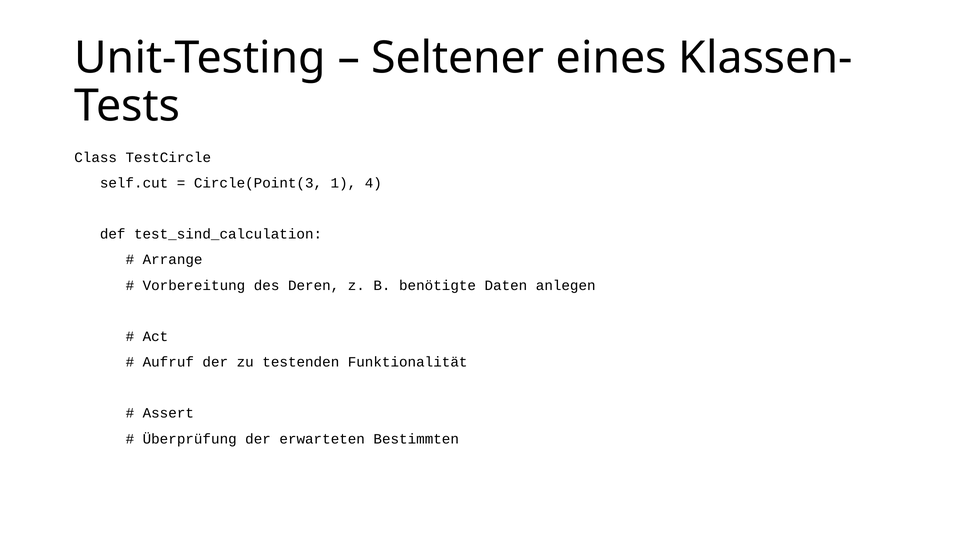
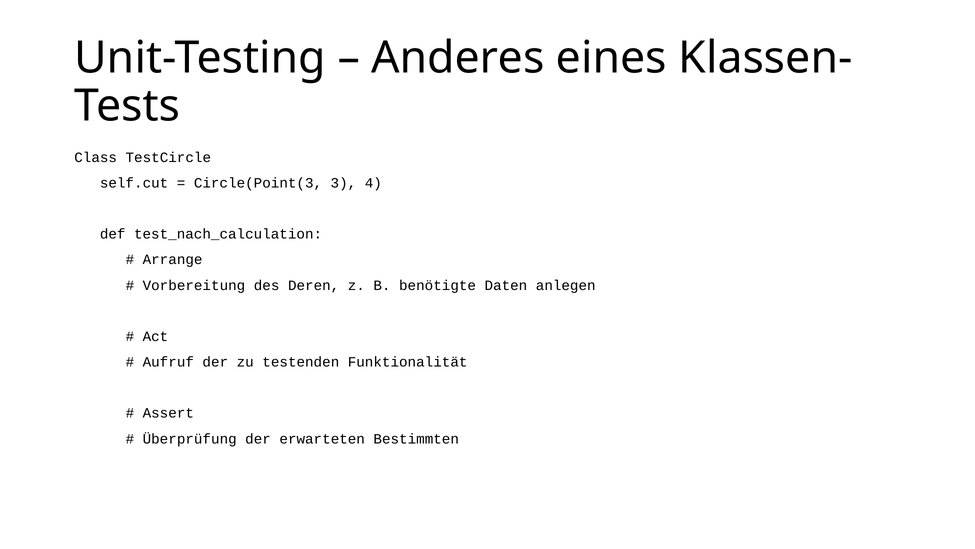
Seltener: Seltener -> Anderes (458, 58)
1: 1 -> 3 (343, 183)
test_sind_calculation: test_sind_calculation -> test_nach_calculation (228, 234)
